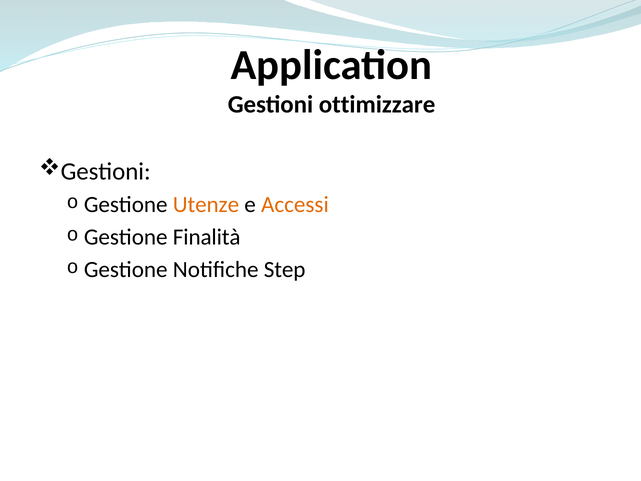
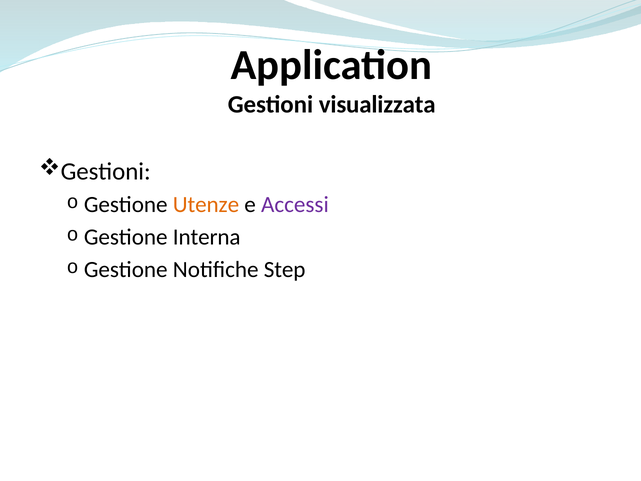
ottimizzare: ottimizzare -> visualizzata (377, 105)
Accessi colour: orange -> purple (295, 205)
Finalità: Finalità -> Interna (207, 237)
